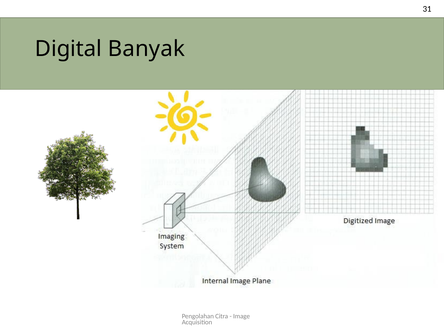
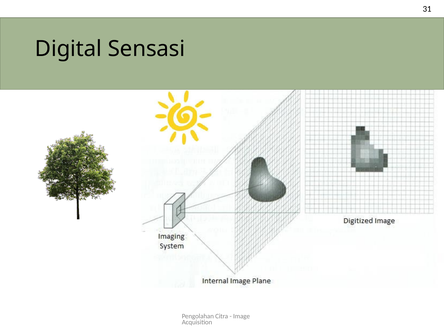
Banyak: Banyak -> Sensasi (147, 49)
